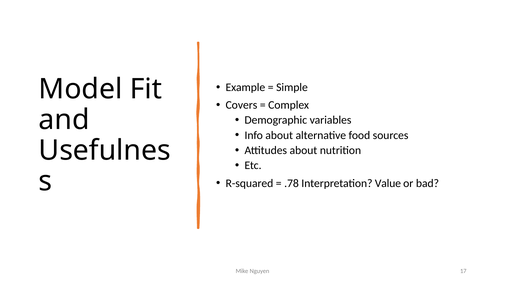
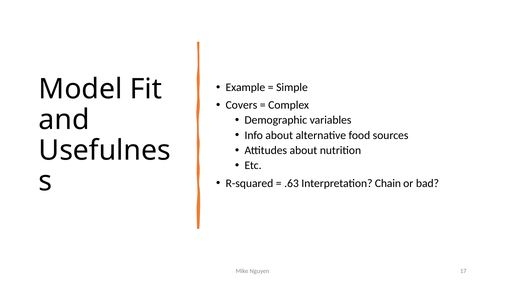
.78: .78 -> .63 (291, 183)
Value: Value -> Chain (388, 183)
